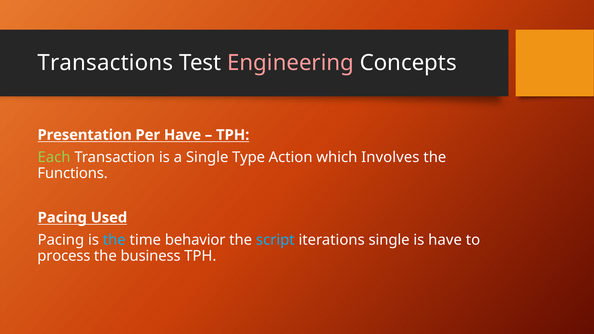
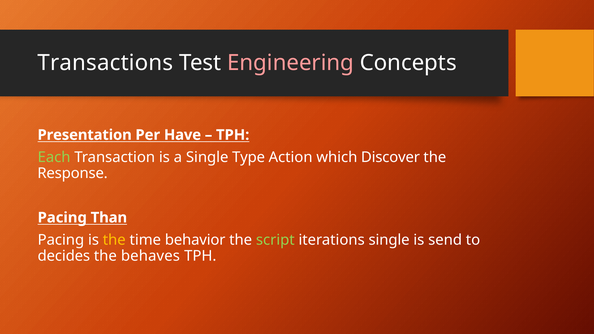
Involves: Involves -> Discover (390, 157)
Functions: Functions -> Response (73, 173)
Used: Used -> Than (109, 218)
the colour: light blue -> yellow (114, 240)
script colour: light blue -> light green (275, 240)
is have: have -> send (445, 240)
process: process -> decides (64, 256)
business: business -> behaves (150, 256)
